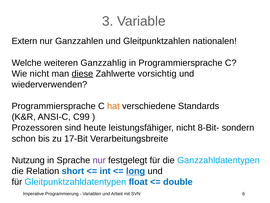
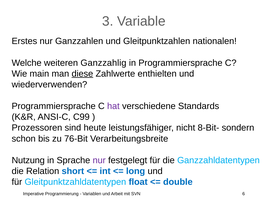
Extern: Extern -> Erstes (24, 41)
Wie nicht: nicht -> main (39, 74)
vorsichtig: vorsichtig -> enthielten (157, 74)
hat colour: orange -> purple (113, 106)
17-Bit: 17-Bit -> 76-Bit (76, 138)
long underline: present -> none (136, 171)
